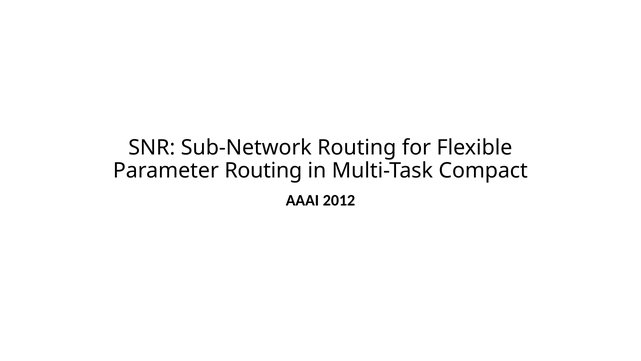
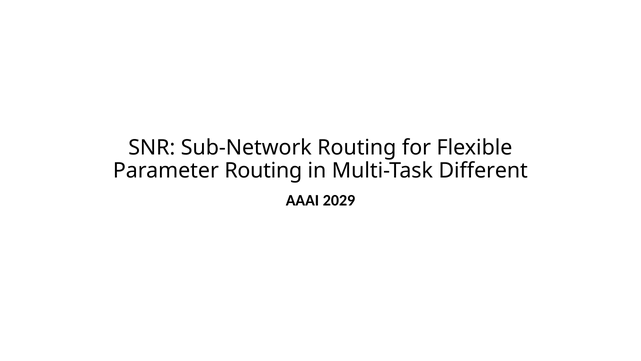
Compact: Compact -> Different (483, 170)
2012: 2012 -> 2029 (339, 200)
